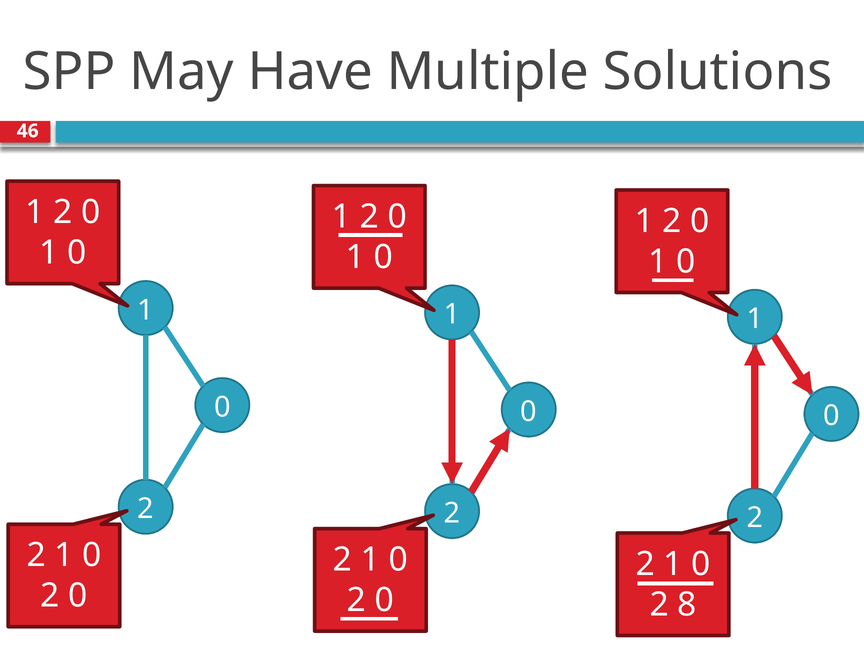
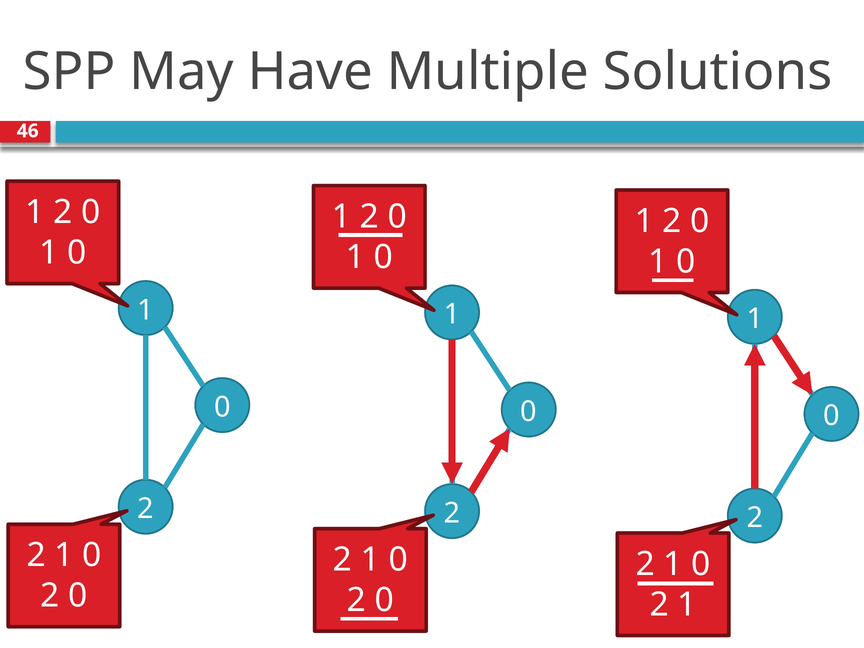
8: 8 -> 1 (687, 605)
